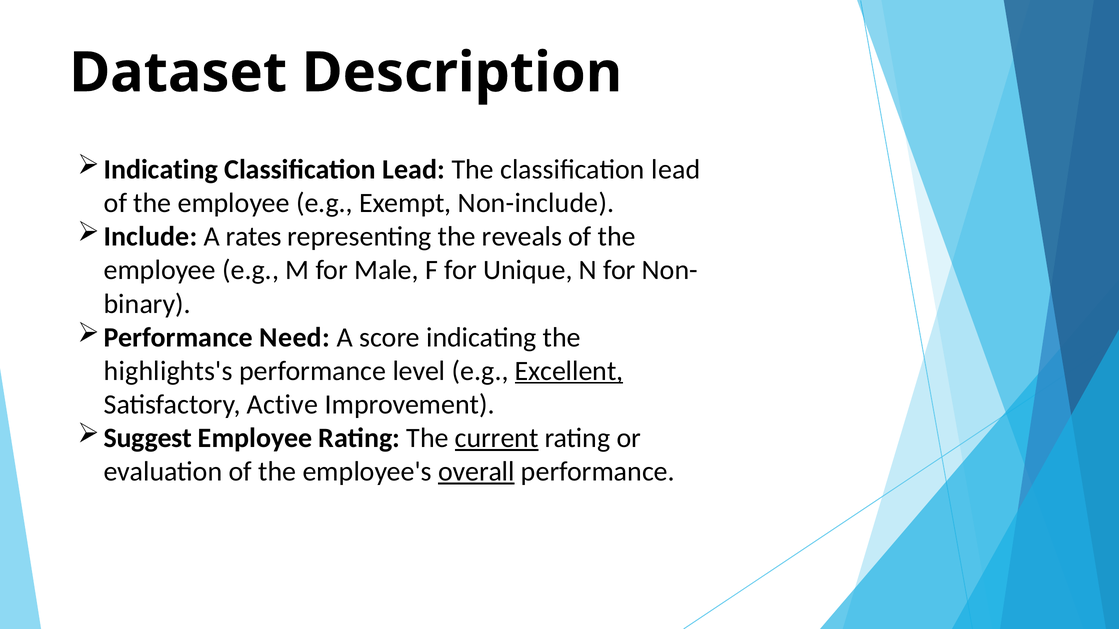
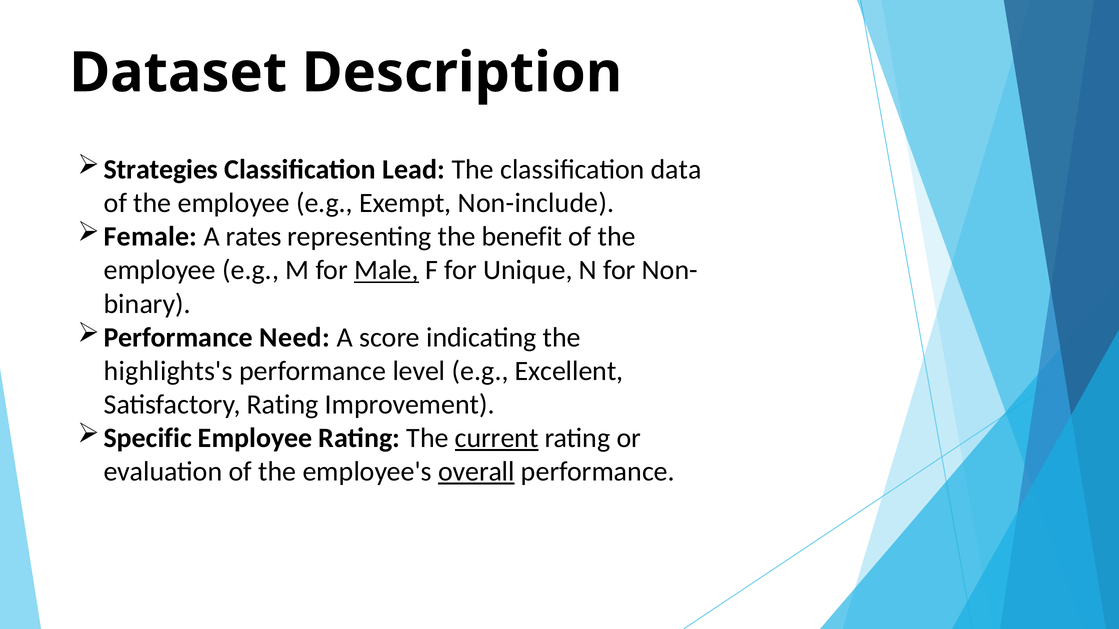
Indicating: Indicating -> Strategies (161, 170)
The classification lead: lead -> data (676, 170)
Include: Include -> Female (150, 237)
reveals: reveals -> benefit (522, 237)
Male underline: none -> present (387, 270)
Excellent underline: present -> none (569, 371)
Satisfactory Active: Active -> Rating (283, 405)
Suggest: Suggest -> Specific (148, 438)
